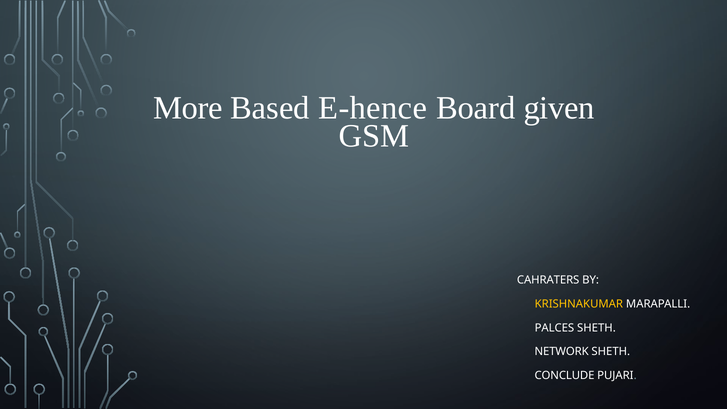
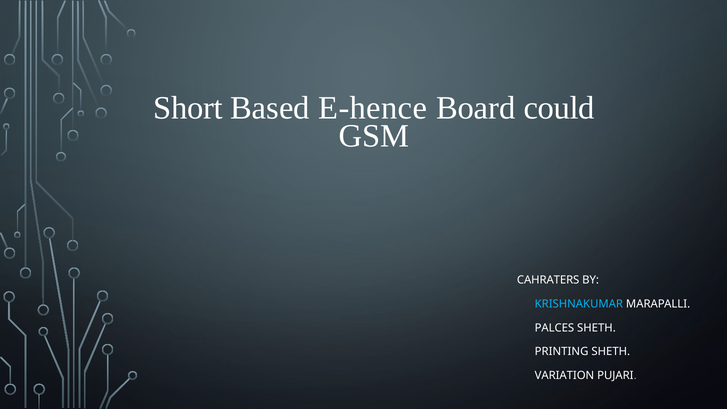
More: More -> Short (188, 108)
given: given -> could (559, 108)
KRISHNAKUMAR colour: yellow -> light blue (579, 304)
NETWORK: NETWORK -> PRINTING (562, 352)
CONCLUDE: CONCLUDE -> VARIATION (564, 376)
